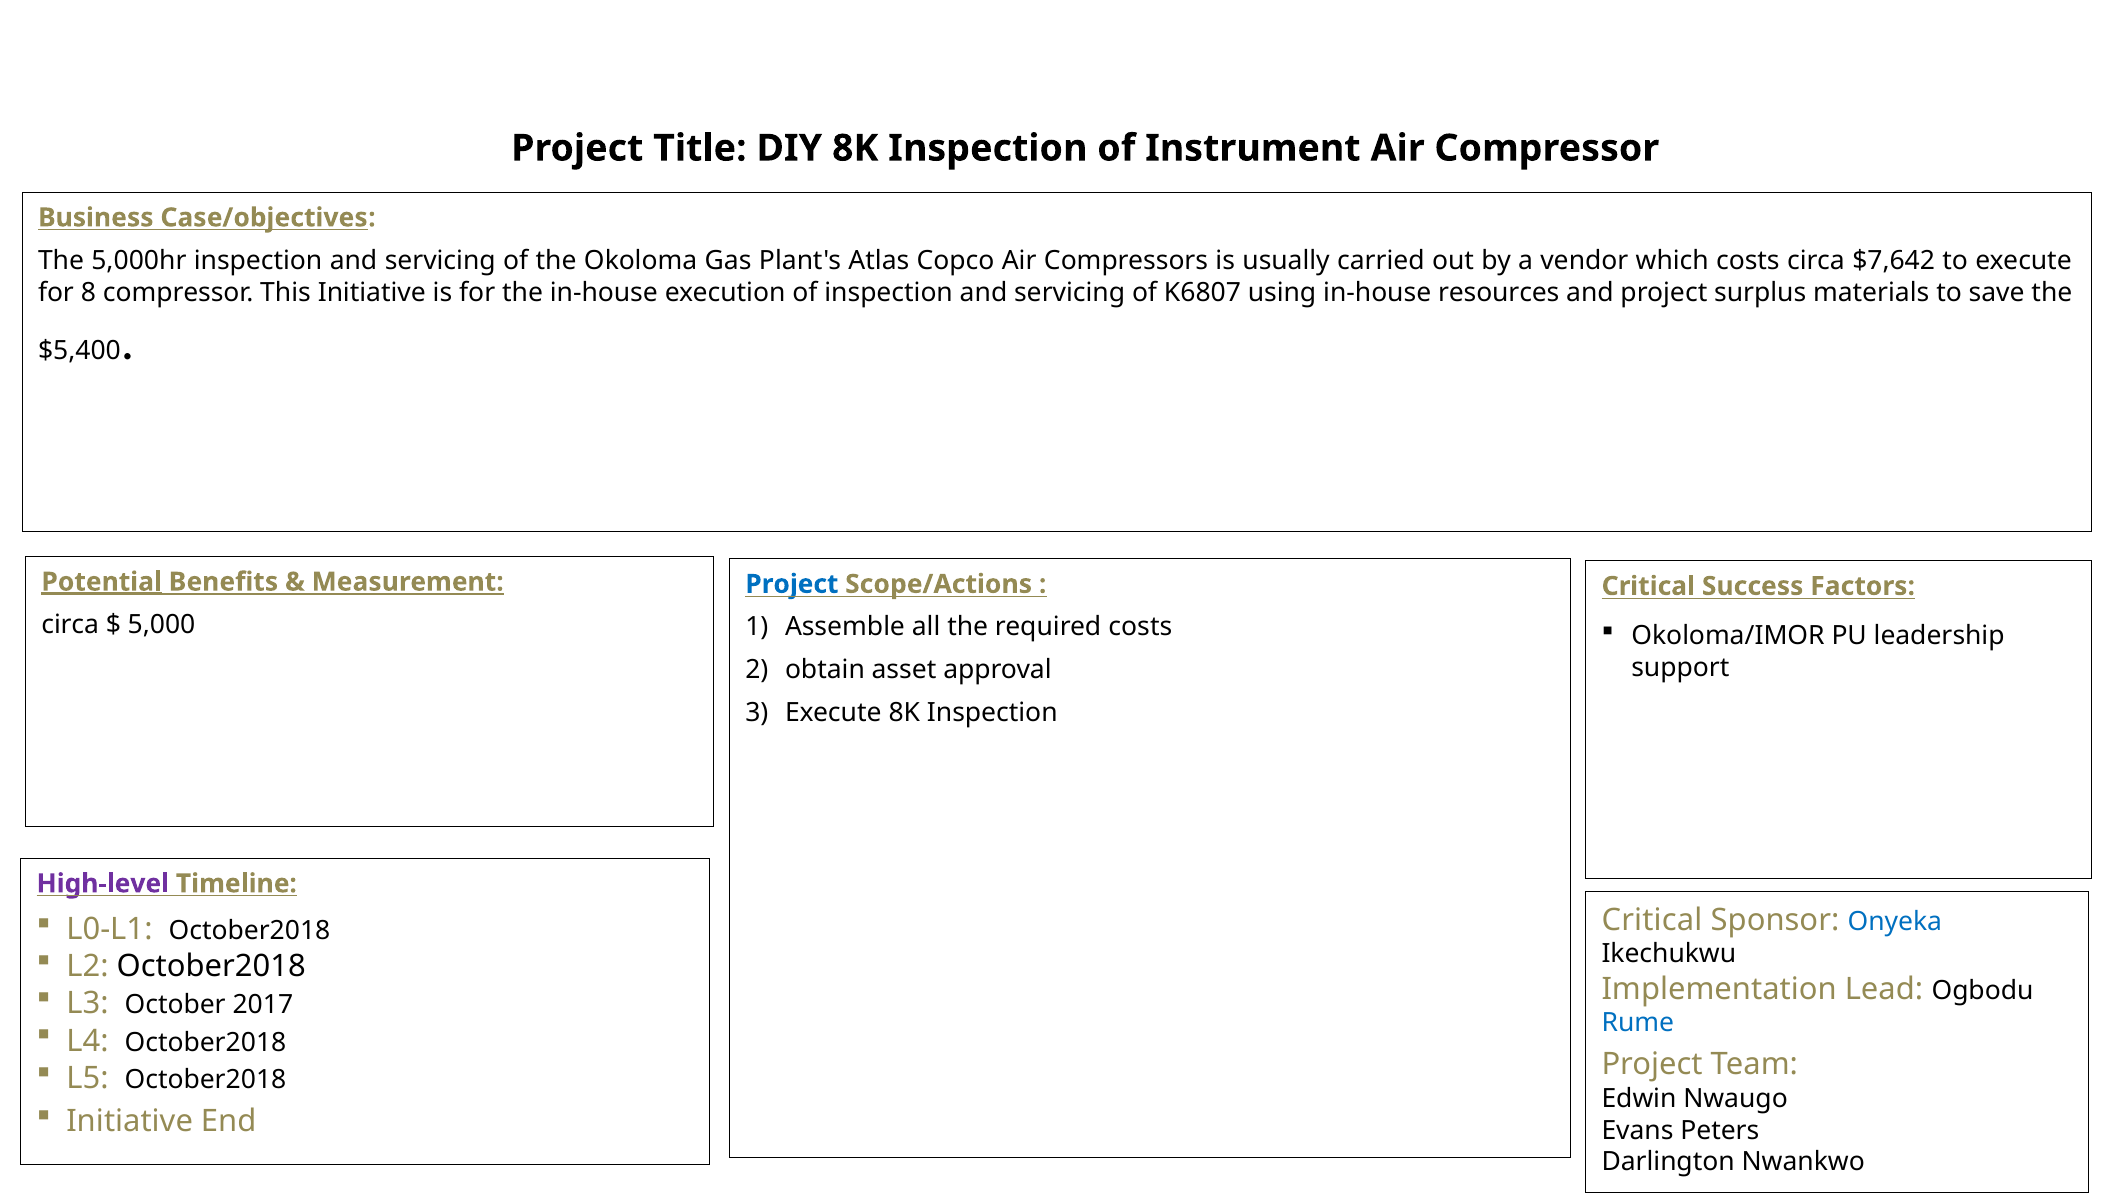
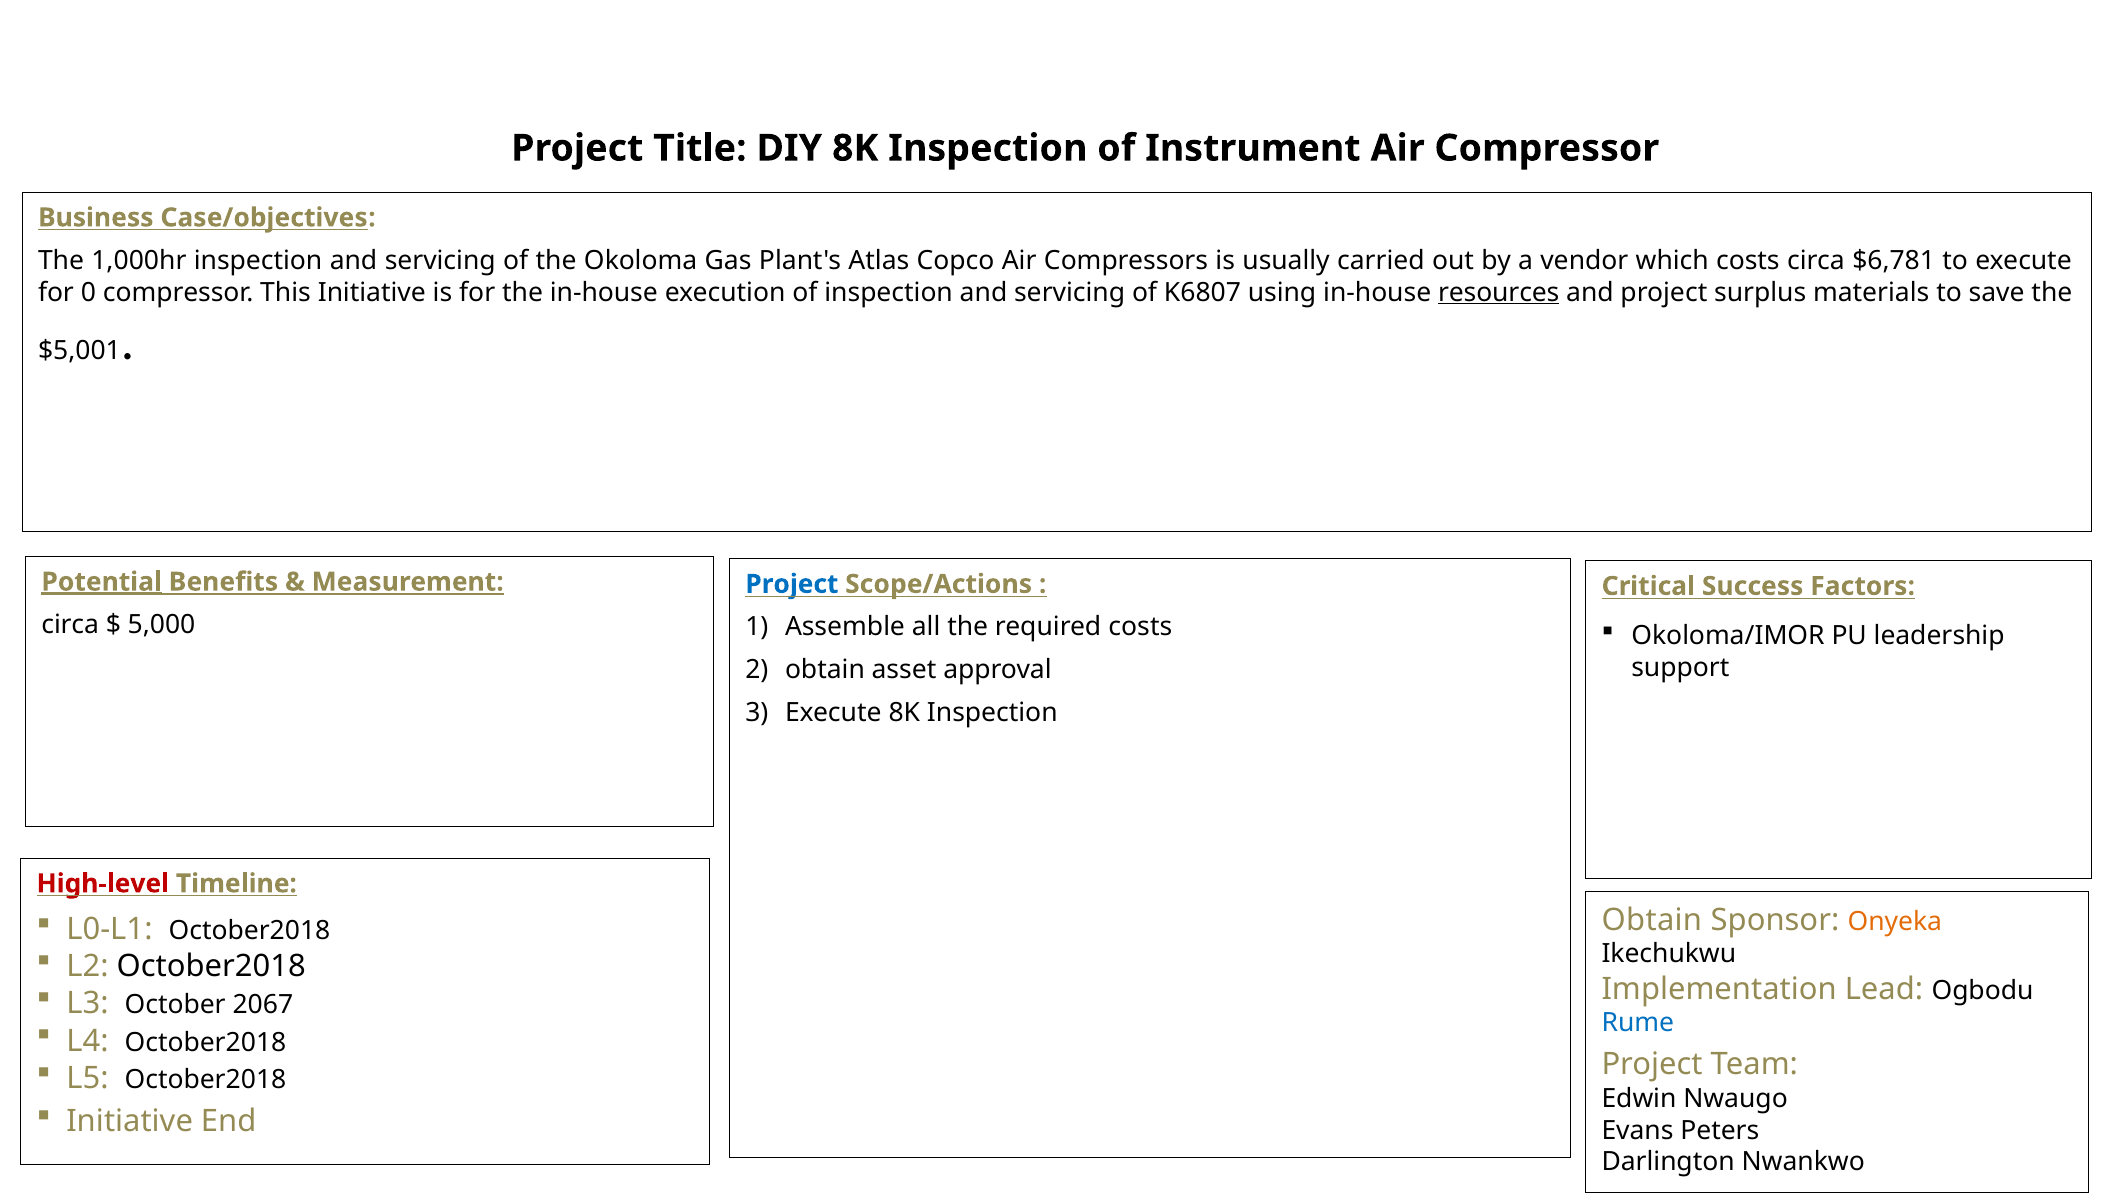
5,000hr: 5,000hr -> 1,000hr (139, 260)
$7,642: $7,642 -> $6,781 (1894, 260)
8: 8 -> 0 (89, 292)
resources underline: none -> present (1499, 292)
$5,400: $5,400 -> $5,001 (79, 351)
High-level colour: purple -> red (103, 884)
Critical: Critical -> Obtain (1652, 920)
Onyeka colour: blue -> orange (1895, 921)
2017: 2017 -> 2067 (263, 1005)
